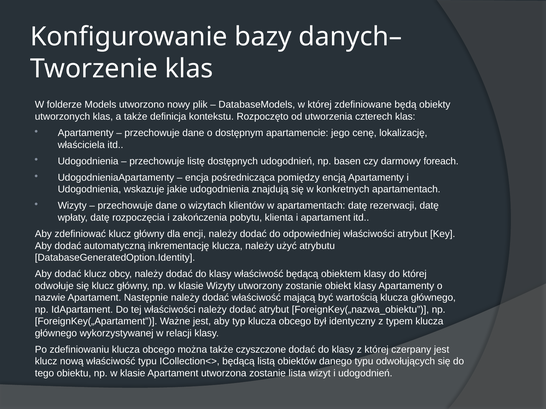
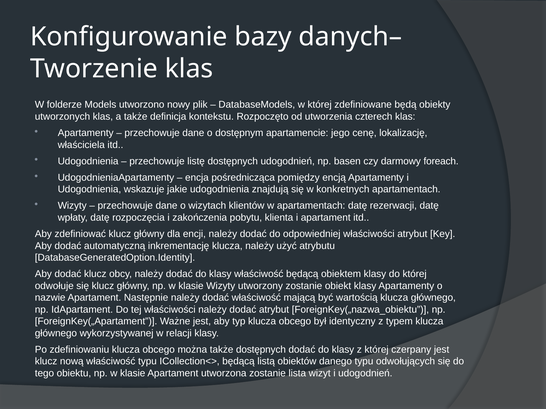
także czyszczone: czyszczone -> dostępnych (261, 350)
